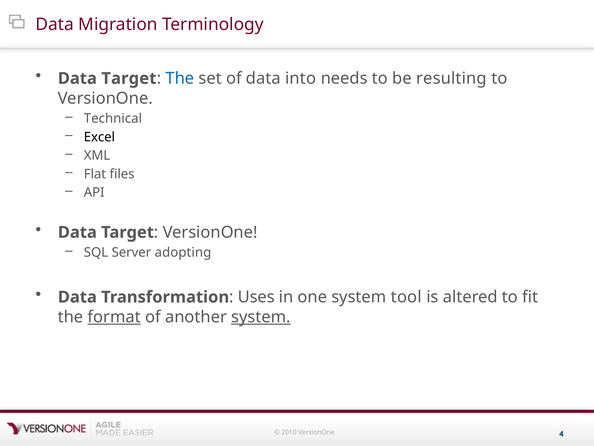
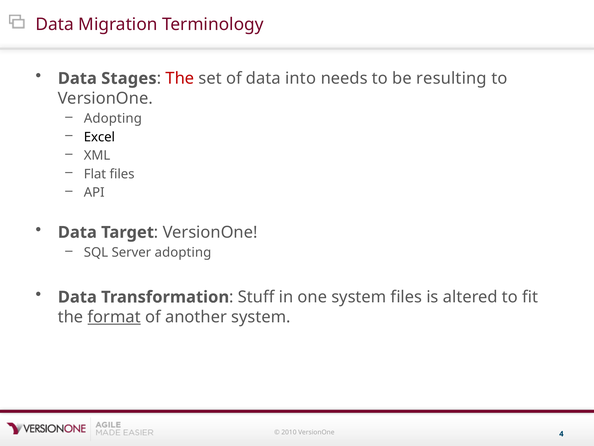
Target: Target -> Stages (129, 78)
The colour: blue -> red (180, 78)
Technical: Technical -> Adopting (113, 118)
Uses: Uses -> Stuff (256, 297)
system tool: tool -> files (406, 297)
system underline: present -> none (261, 317)
